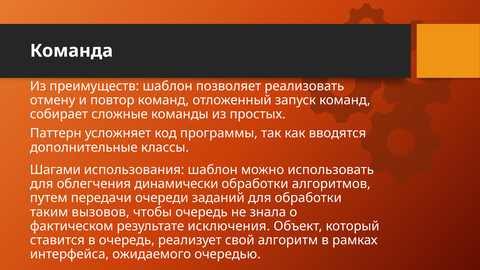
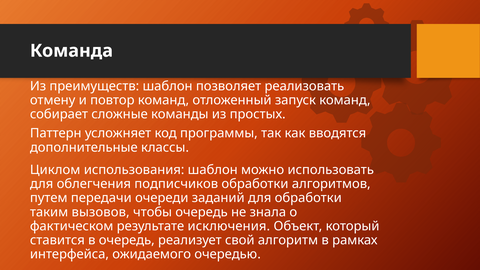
Шагами: Шагами -> Циклом (55, 170)
динамически: динамически -> подписчиков (176, 184)
